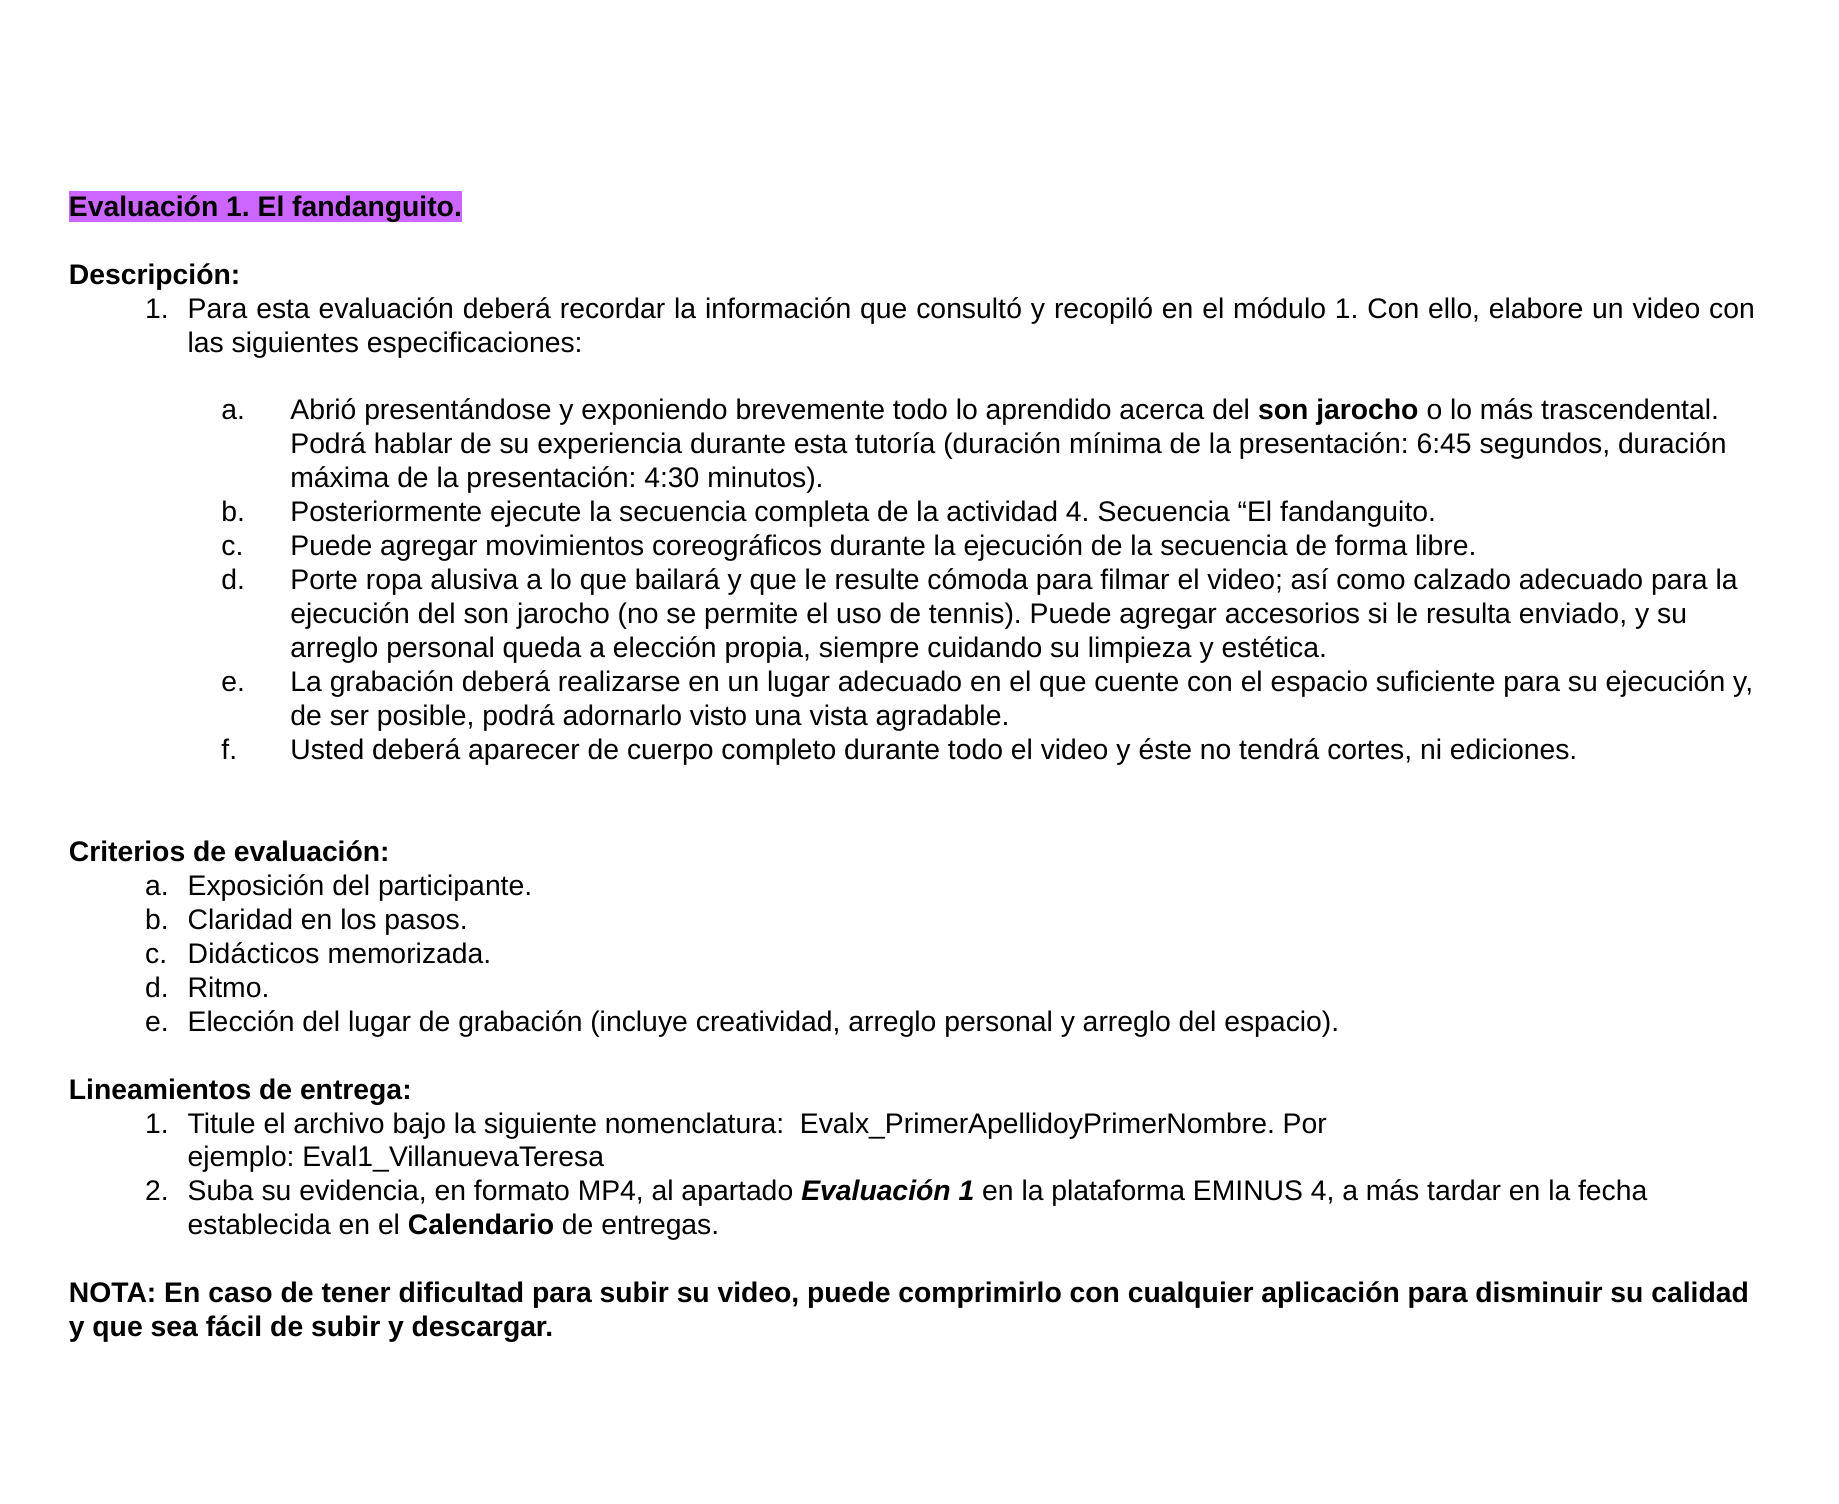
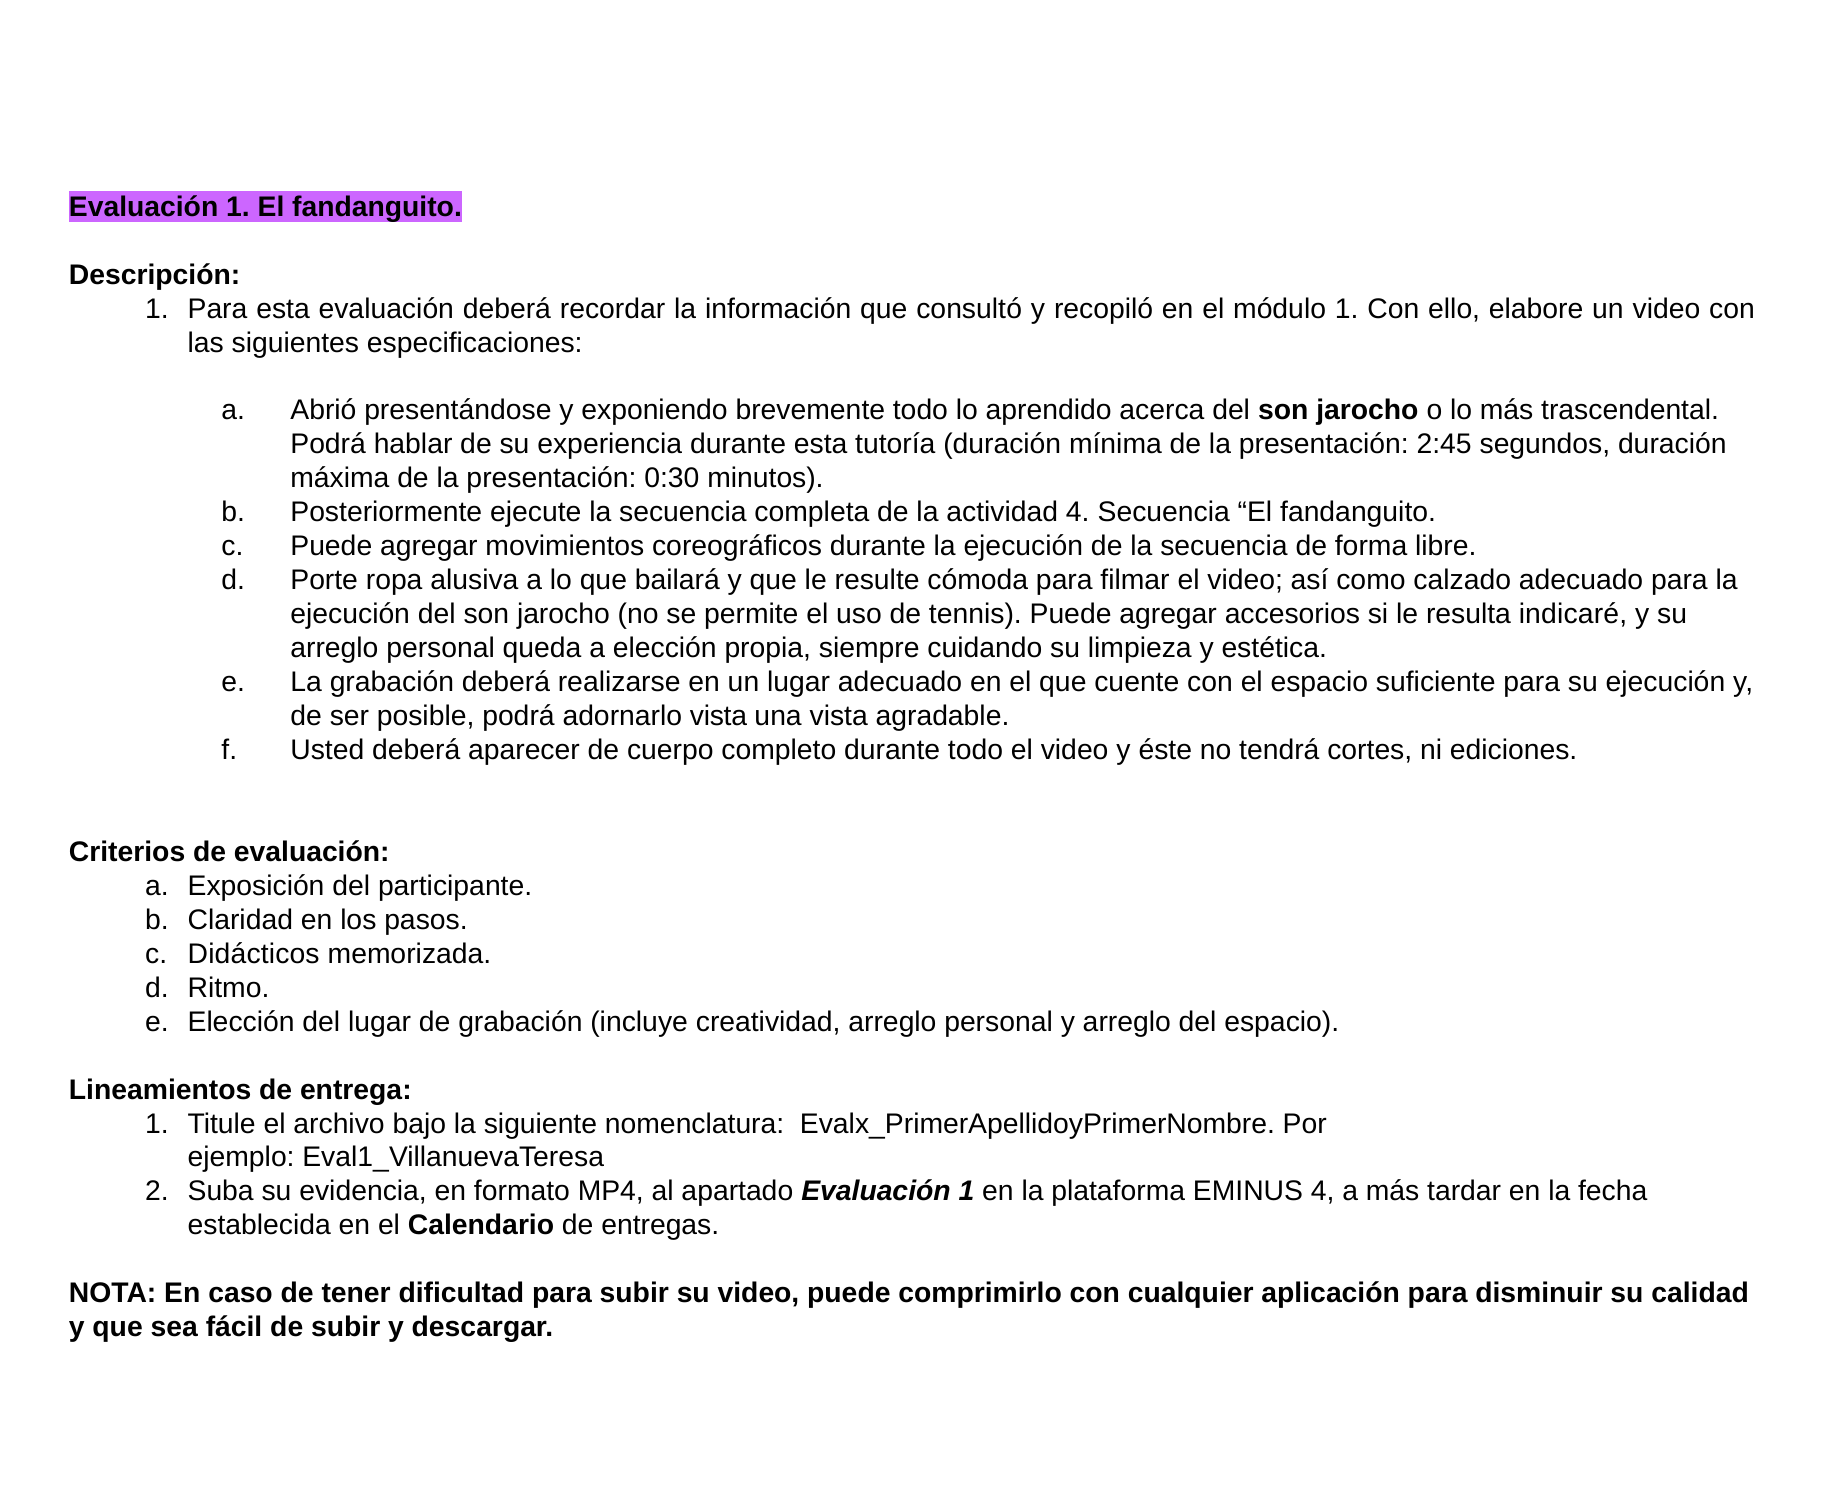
6:45: 6:45 -> 2:45 (1444, 445)
4:30: 4:30 -> 0:30 (672, 479)
enviado: enviado -> indicaré (1573, 615)
adornarlo visto: visto -> vista (718, 717)
